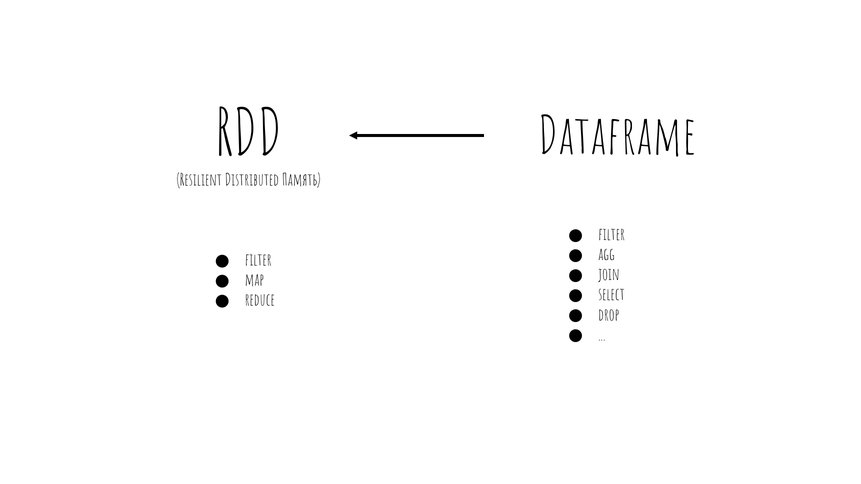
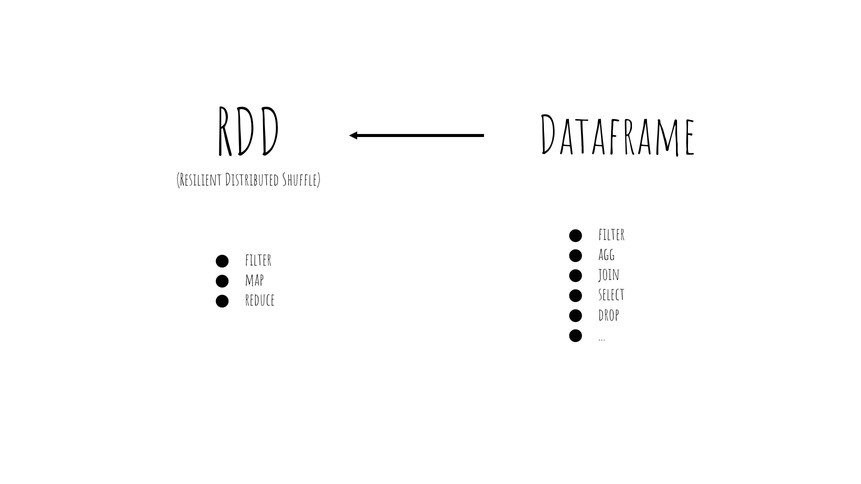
Память: Память -> Shuffle (301, 180)
